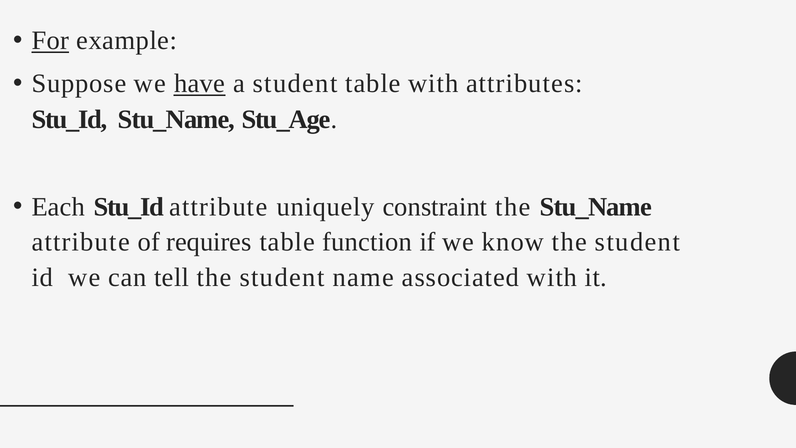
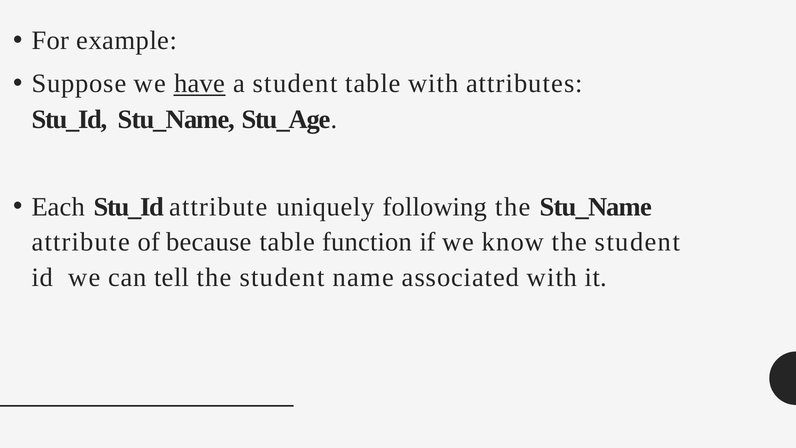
For underline: present -> none (50, 41)
constraint: constraint -> following (435, 207)
requires: requires -> because (209, 242)
